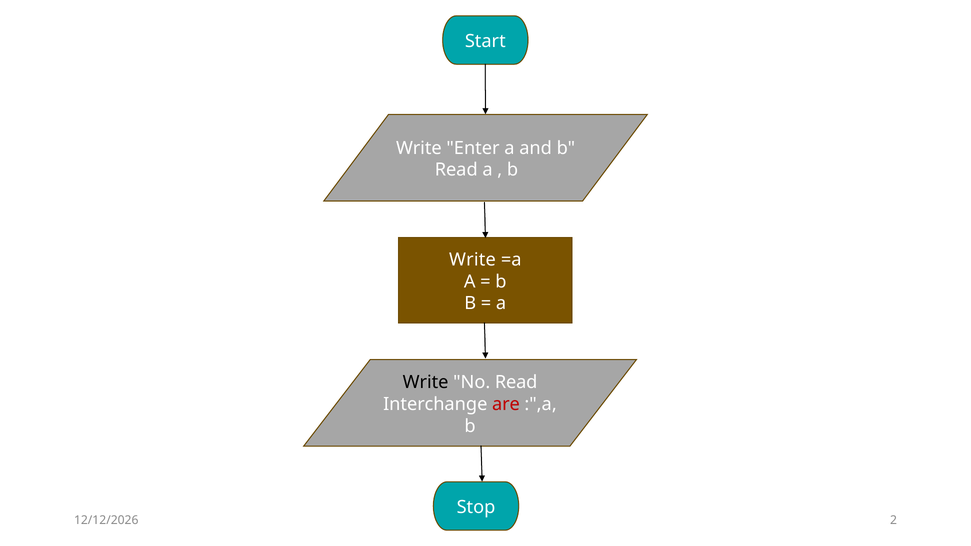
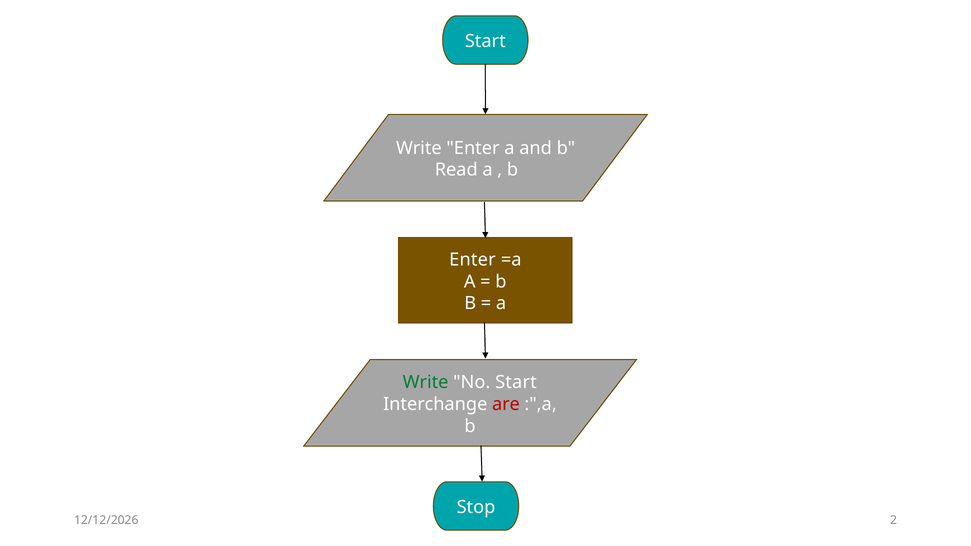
Write: Write -> Enter (472, 260)
Write colour: black -> green (426, 382)
No Read: Read -> Start (516, 382)
